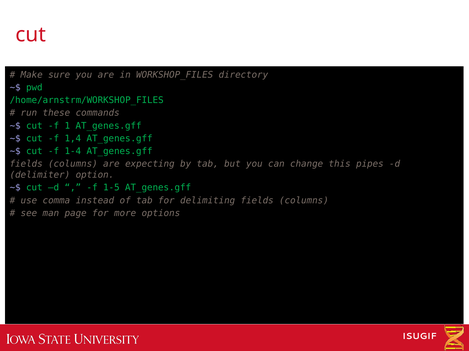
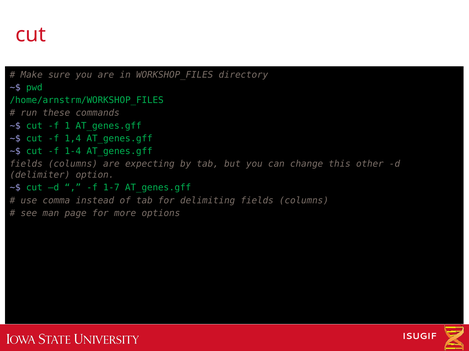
pipes: pipes -> other (370, 164)
1-5: 1-5 -> 1-7 (111, 188)
